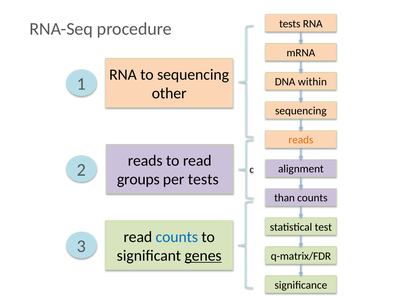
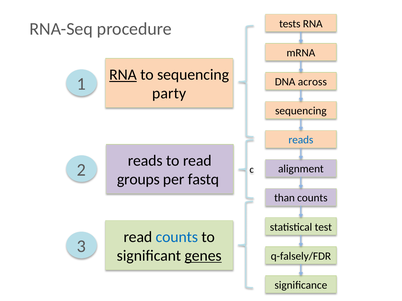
RNA underline: none -> present (123, 75)
within: within -> across (312, 82)
other: other -> party (169, 94)
reads colour: orange -> blue (301, 140)
per tests: tests -> fastq (203, 180)
q-matrix/FDR: q-matrix/FDR -> q-falsely/FDR (301, 256)
